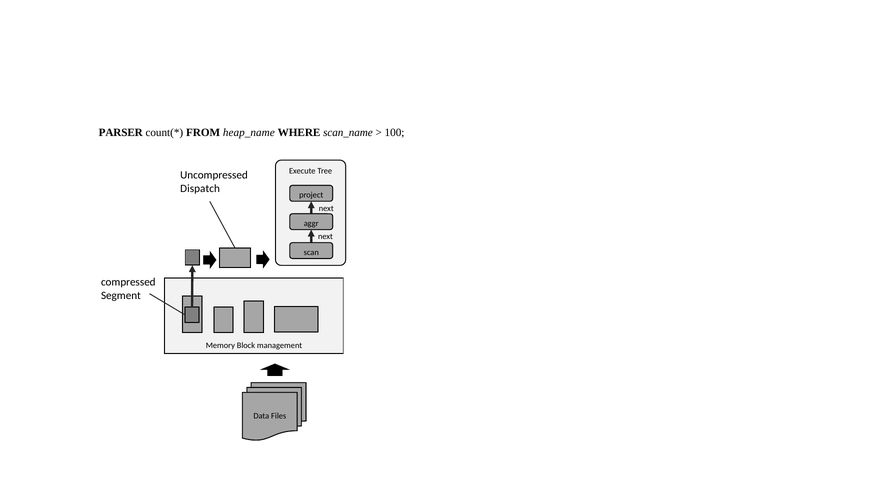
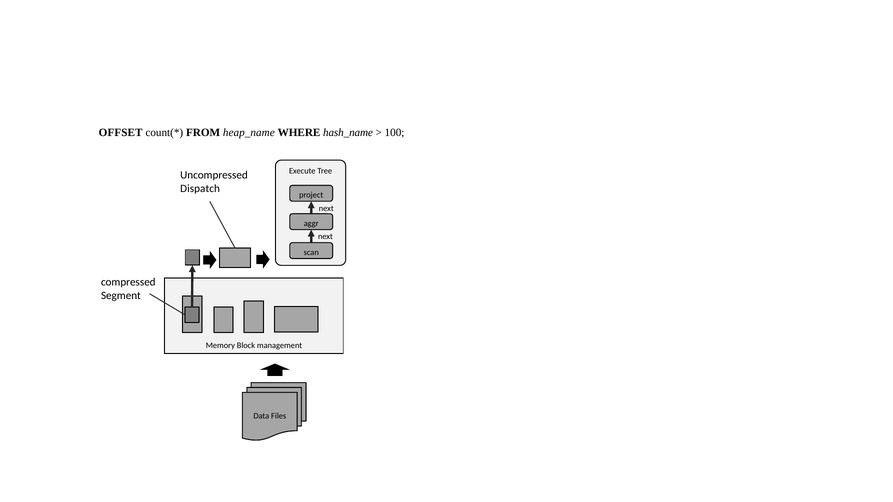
PARSER: PARSER -> OFFSET (121, 132)
scan_name: scan_name -> hash_name (348, 132)
